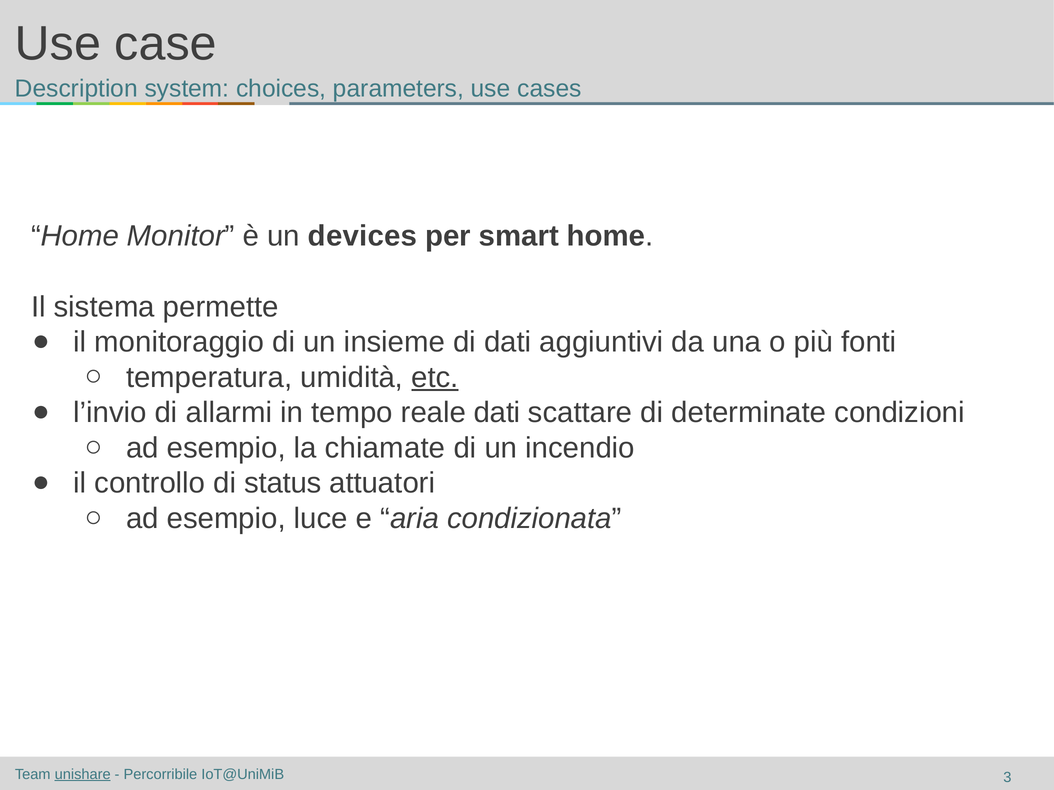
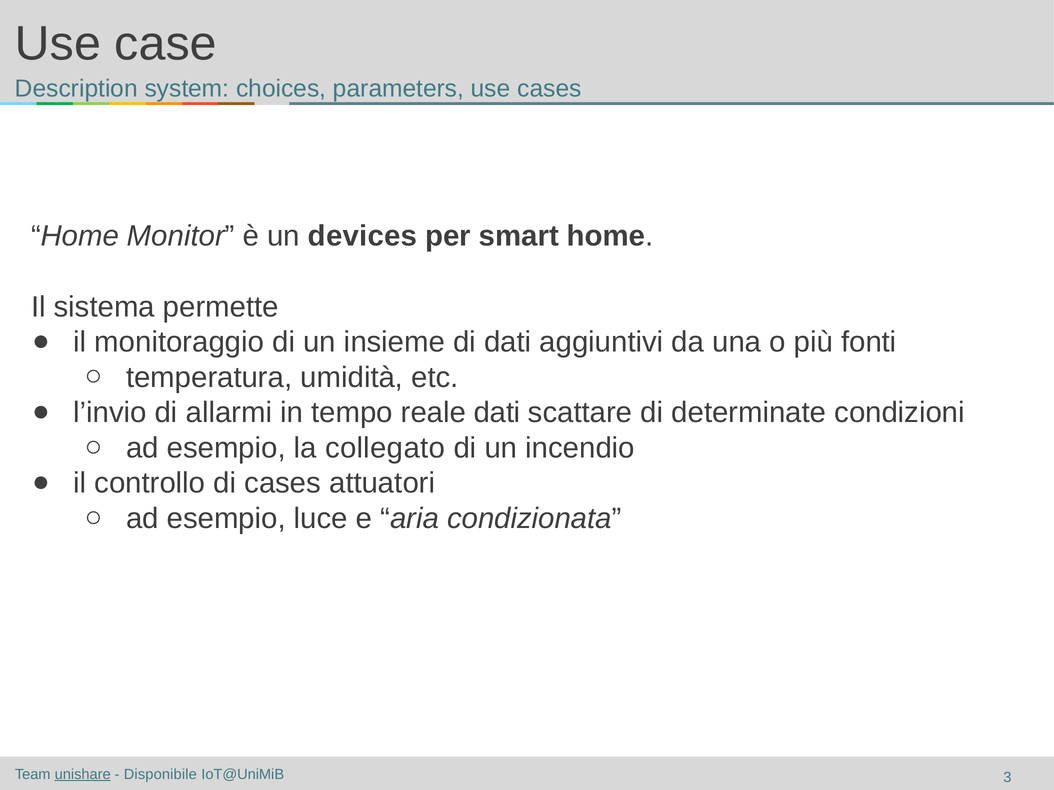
etc underline: present -> none (435, 378)
chiamate: chiamate -> collegato (385, 448)
di status: status -> cases (283, 484)
Percorribile: Percorribile -> Disponibile (160, 775)
